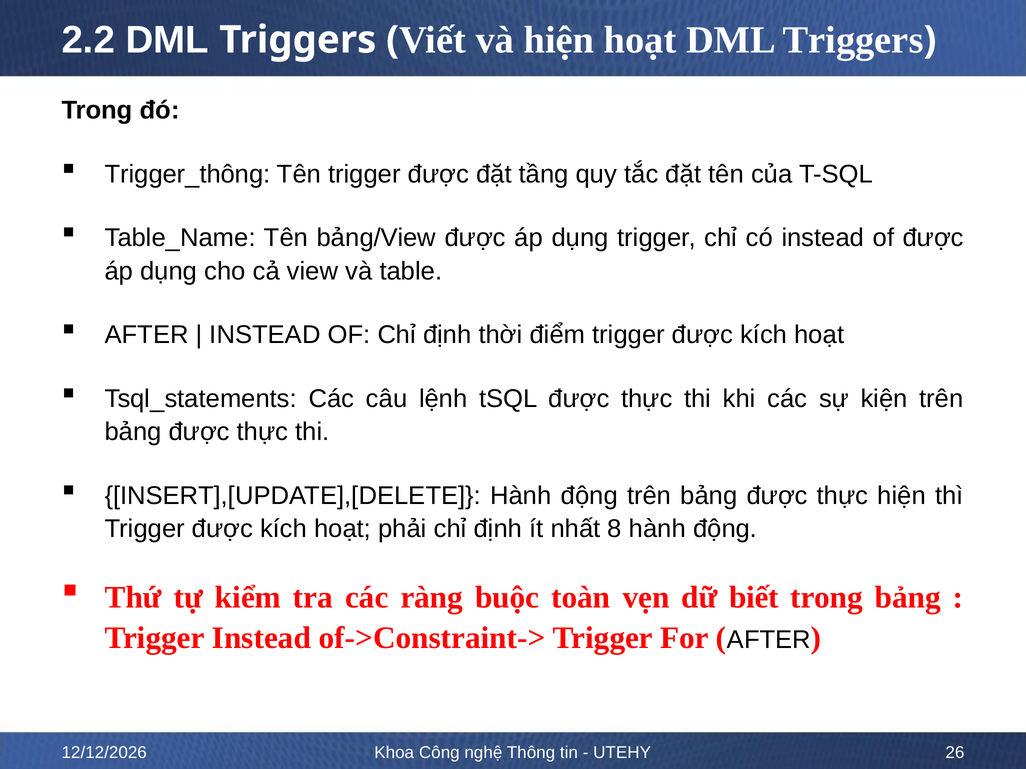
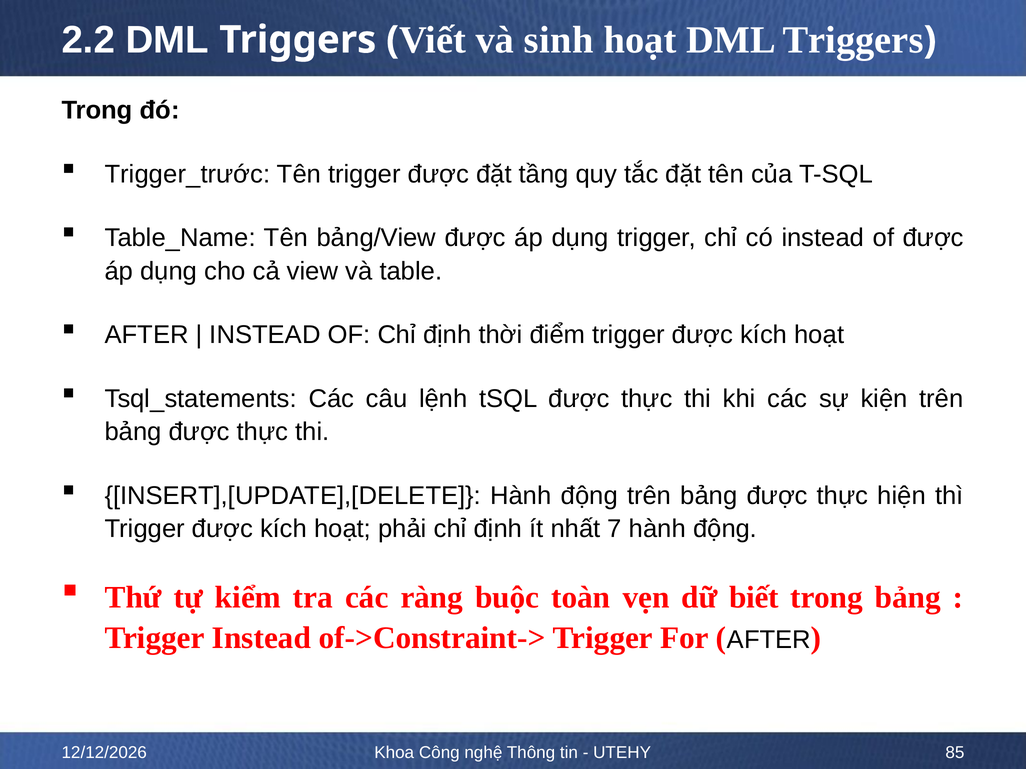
và hiện: hiện -> sinh (559, 40)
Trigger_thông: Trigger_thông -> Trigger_trước (187, 174)
8: 8 -> 7 (615, 529)
26: 26 -> 85 (955, 753)
